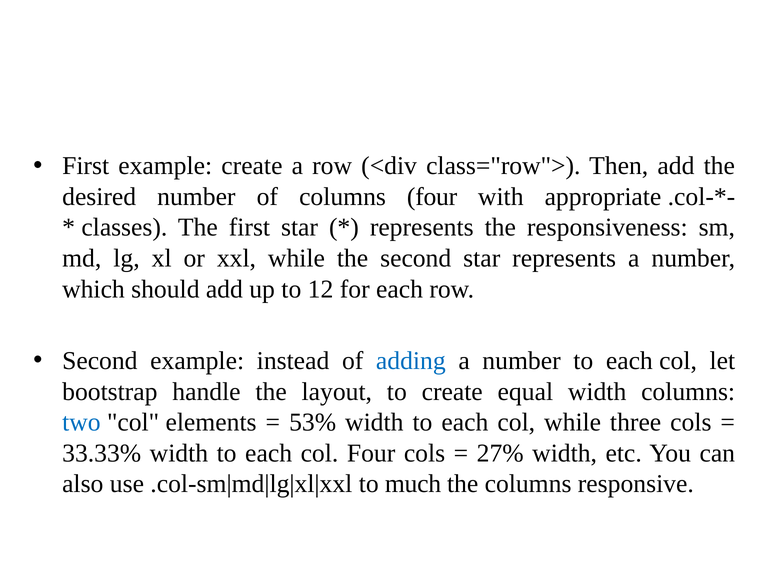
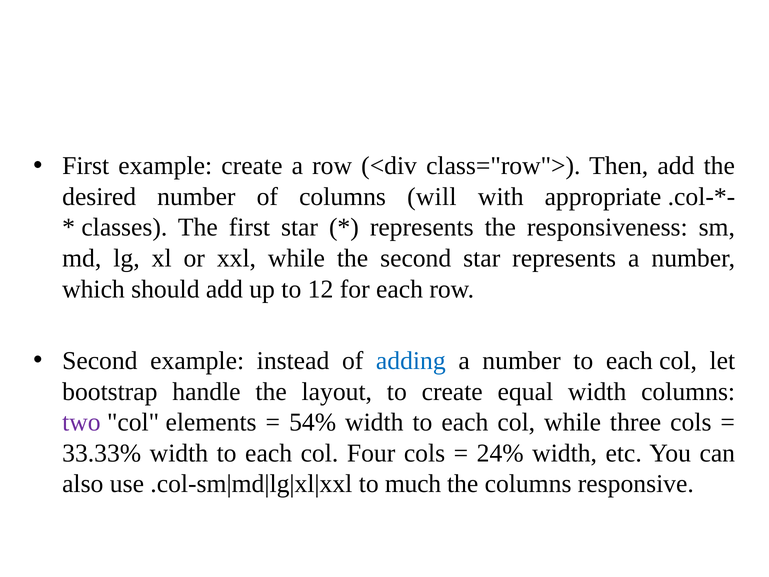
columns four: four -> will (432, 197)
two colour: blue -> purple (81, 422)
53%: 53% -> 54% (313, 422)
27%: 27% -> 24% (500, 453)
